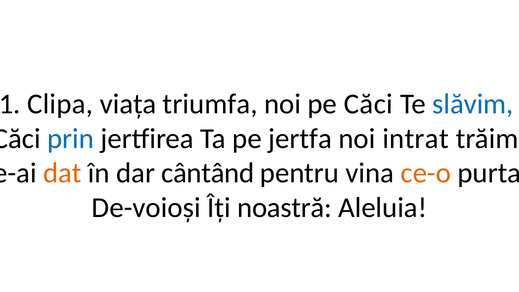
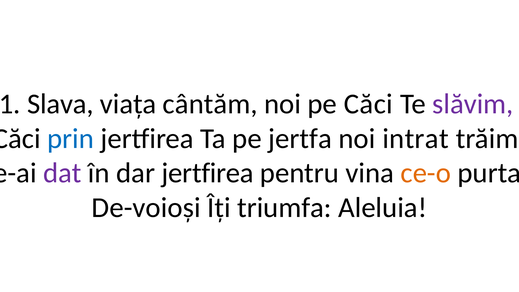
Clipa: Clipa -> Slava (60, 104)
triumfa: triumfa -> cântăm (210, 104)
slăvim colour: blue -> purple (473, 104)
dat colour: orange -> purple (62, 173)
dar cântând: cântând -> jertfirea (208, 173)
noastră: noastră -> triumfa (284, 208)
